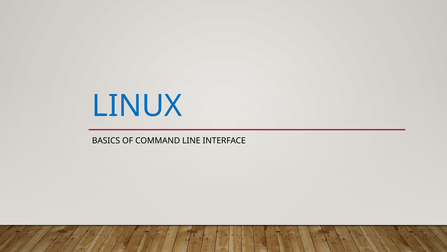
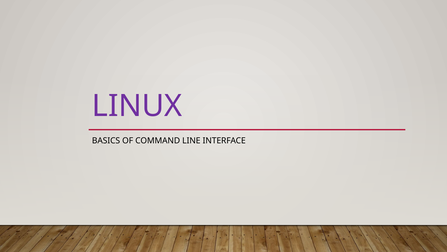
LINUX colour: blue -> purple (137, 106)
